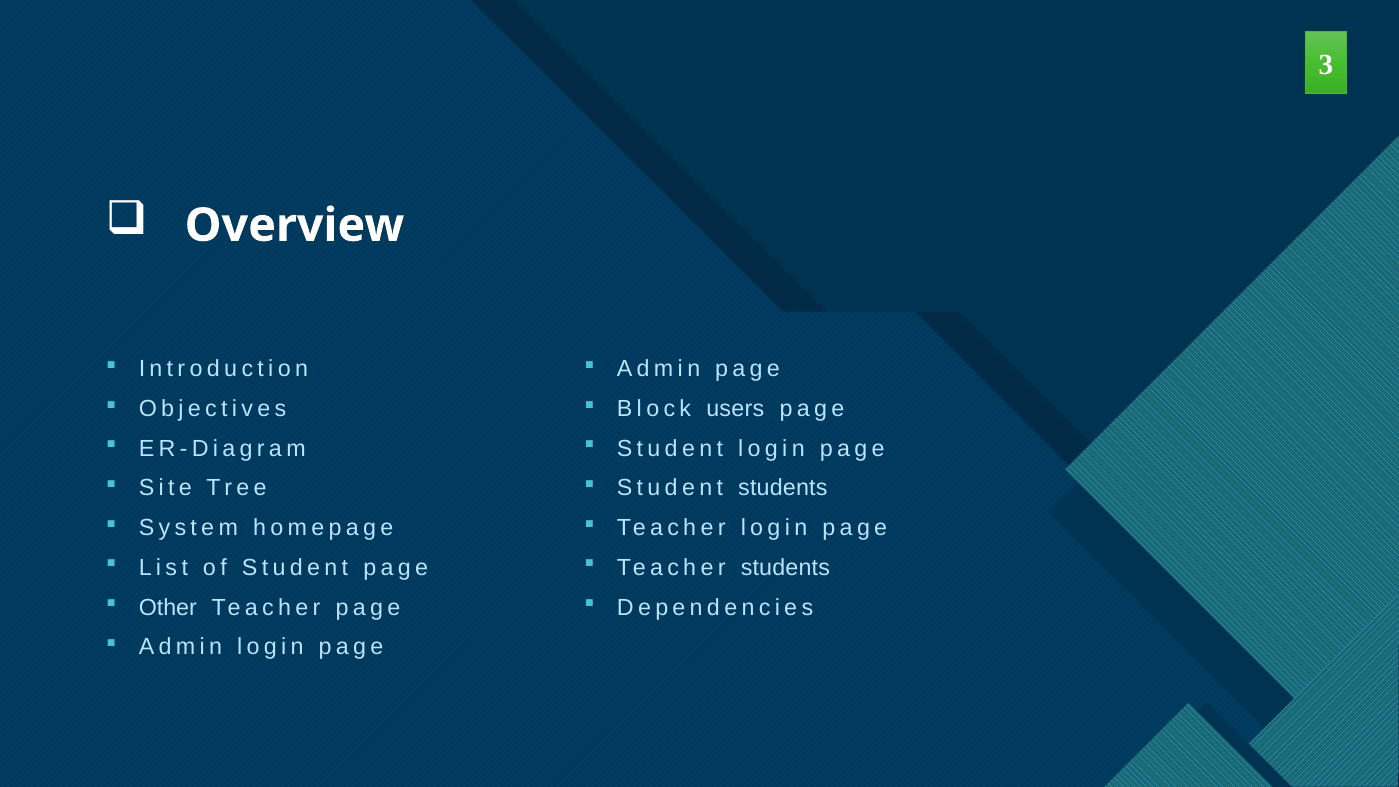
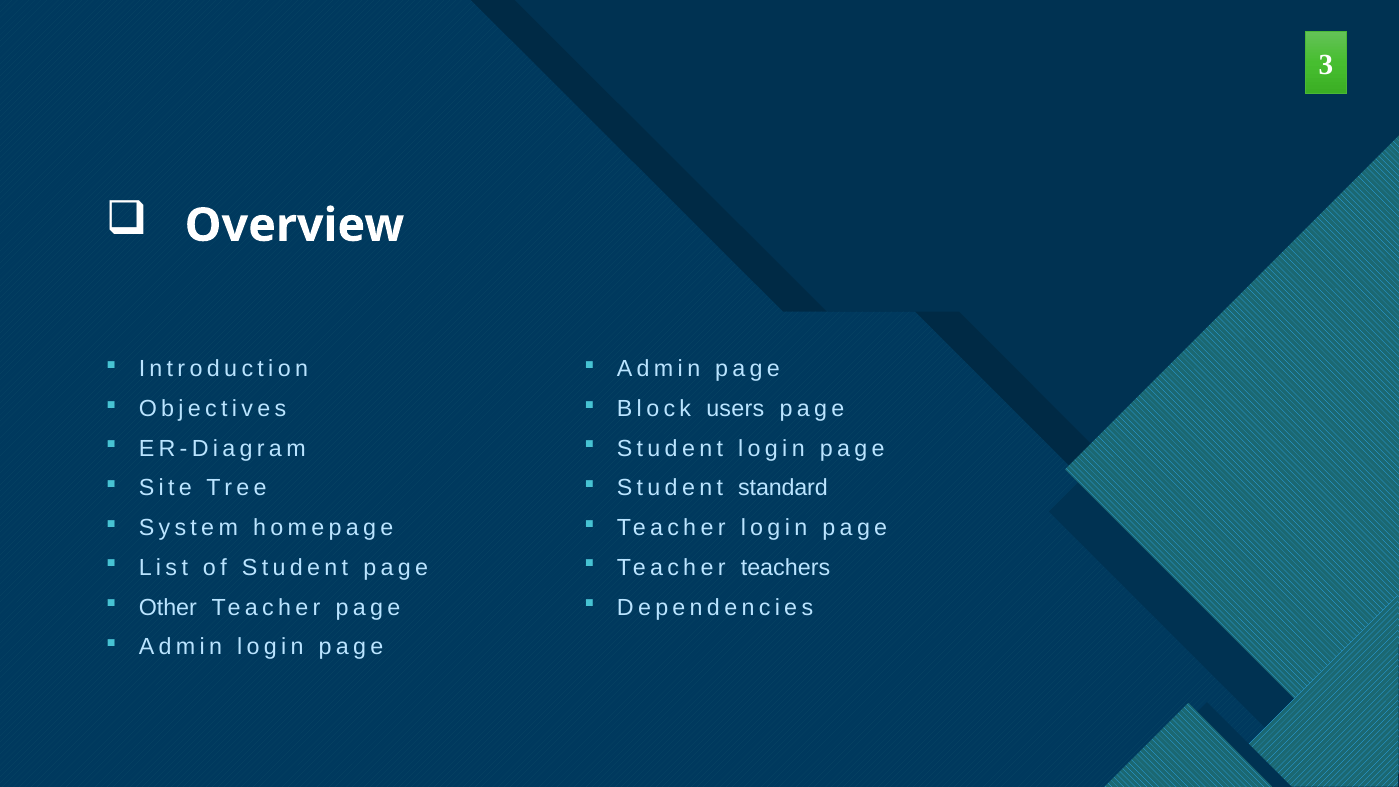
Student students: students -> standard (783, 488)
Teacher students: students -> teachers (785, 568)
